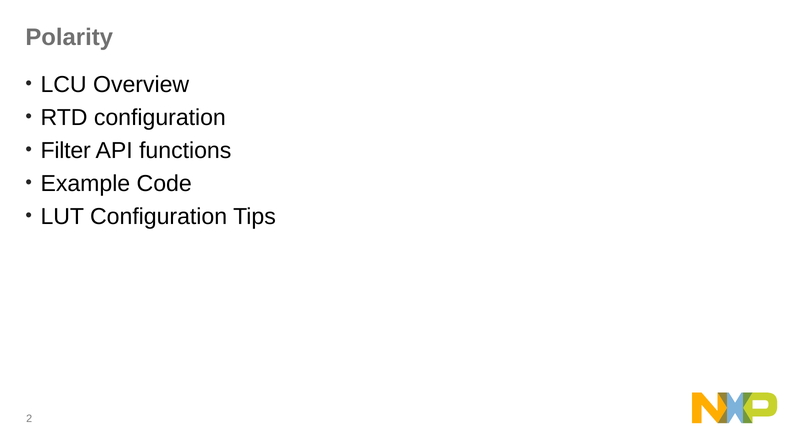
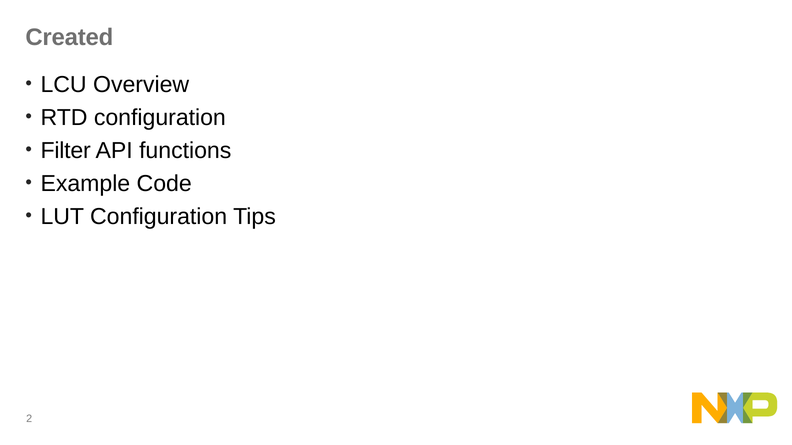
Polarity: Polarity -> Created (69, 37)
